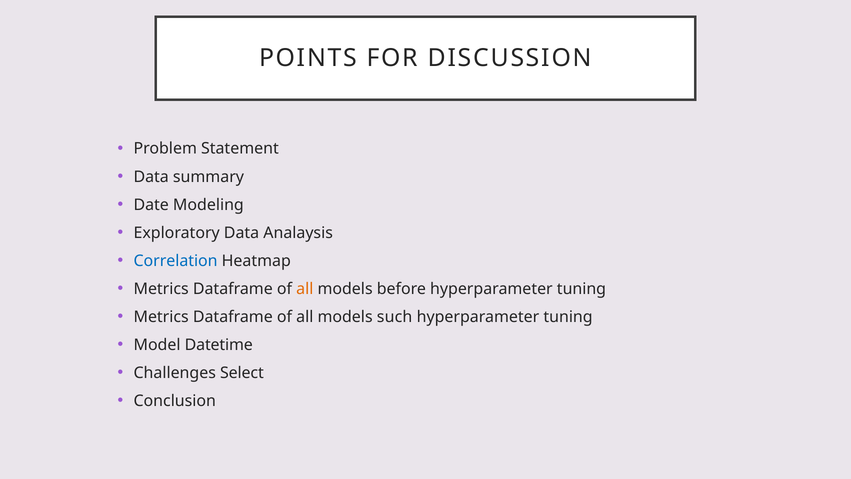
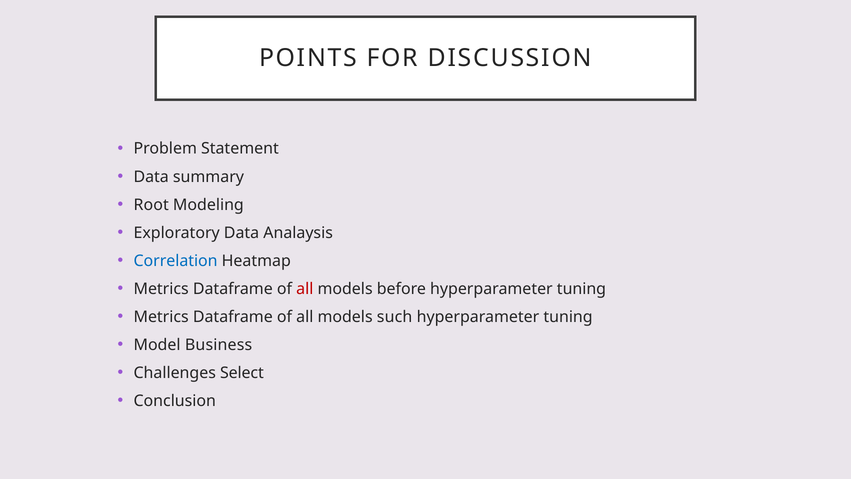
Date: Date -> Root (151, 205)
all colour: orange -> red (305, 289)
Datetime: Datetime -> Business (219, 345)
